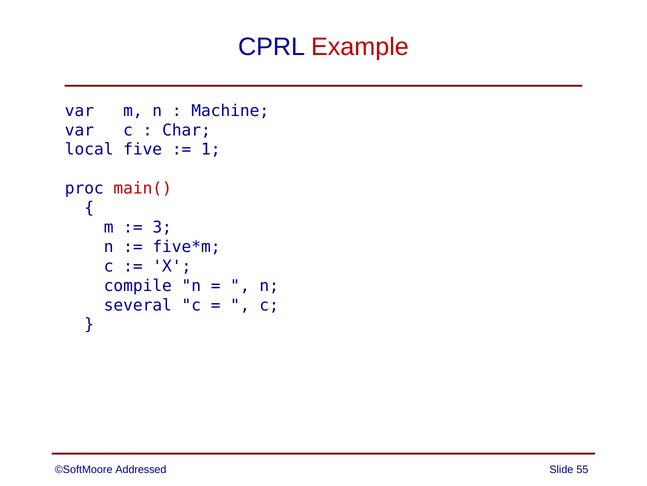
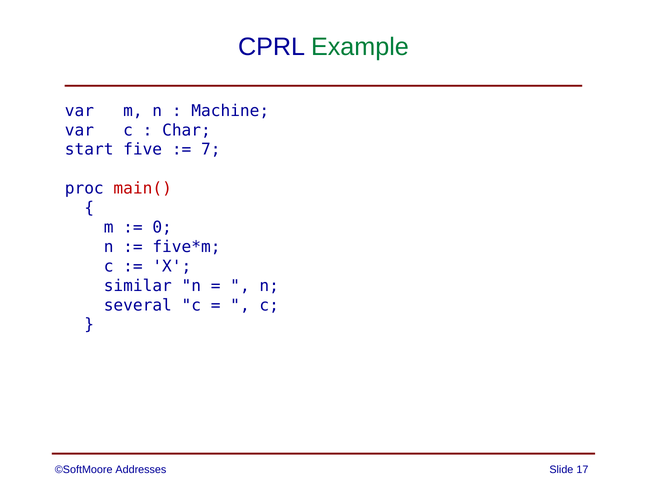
Example colour: red -> green (360, 47)
local: local -> start (89, 149)
1: 1 -> 7 (211, 149)
3: 3 -> 0 (162, 227)
compile: compile -> similar (138, 285)
Addressed: Addressed -> Addresses (141, 469)
55: 55 -> 17 (582, 469)
